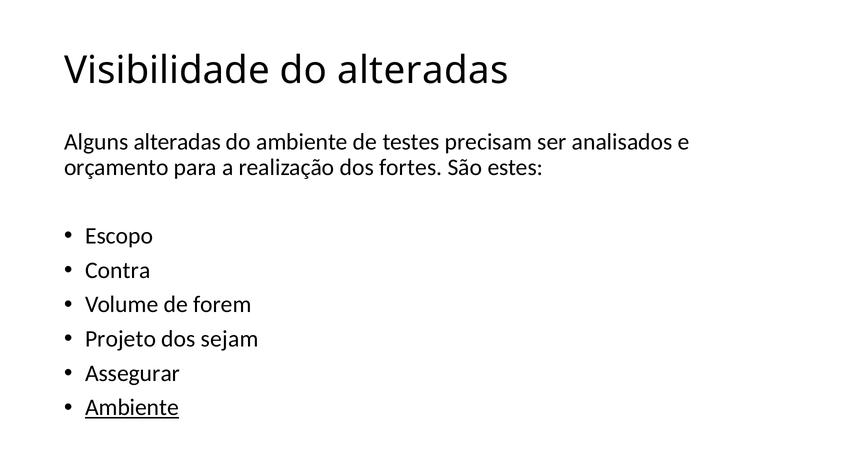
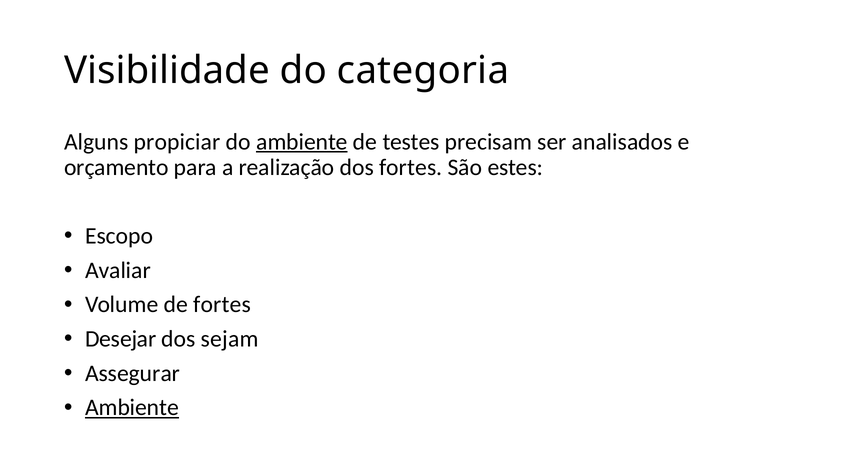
do alteradas: alteradas -> categoria (423, 71)
Alguns alteradas: alteradas -> propiciar (177, 142)
ambiente underline: none -> present (302, 142)
Contra: Contra -> Avaliar (118, 270)
de forem: forem -> fortes (222, 305)
Projeto: Projeto -> Desejar (121, 339)
